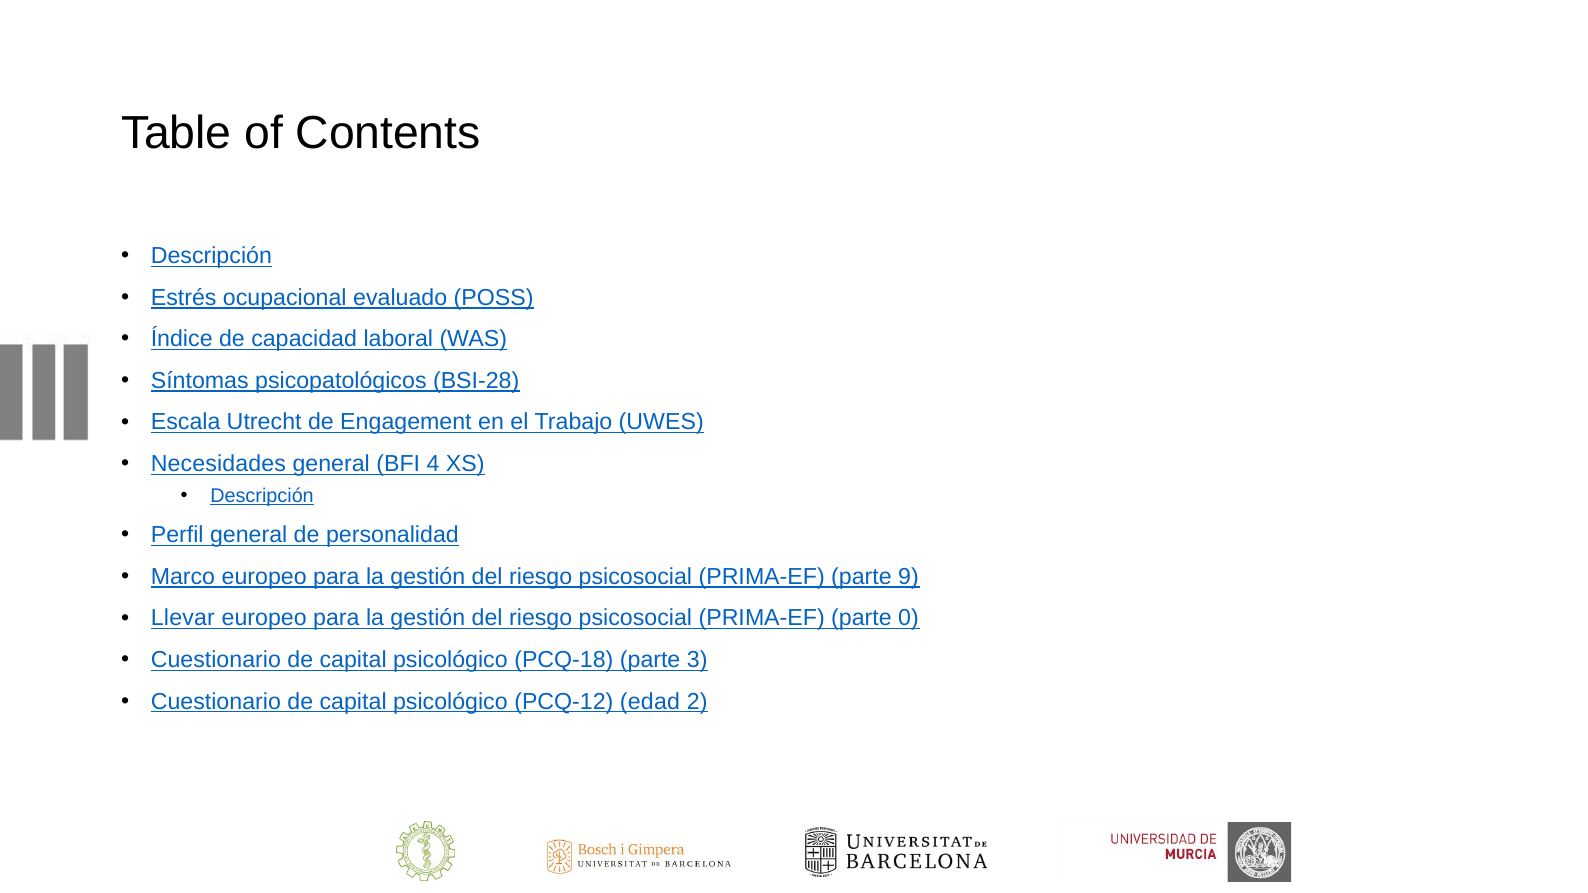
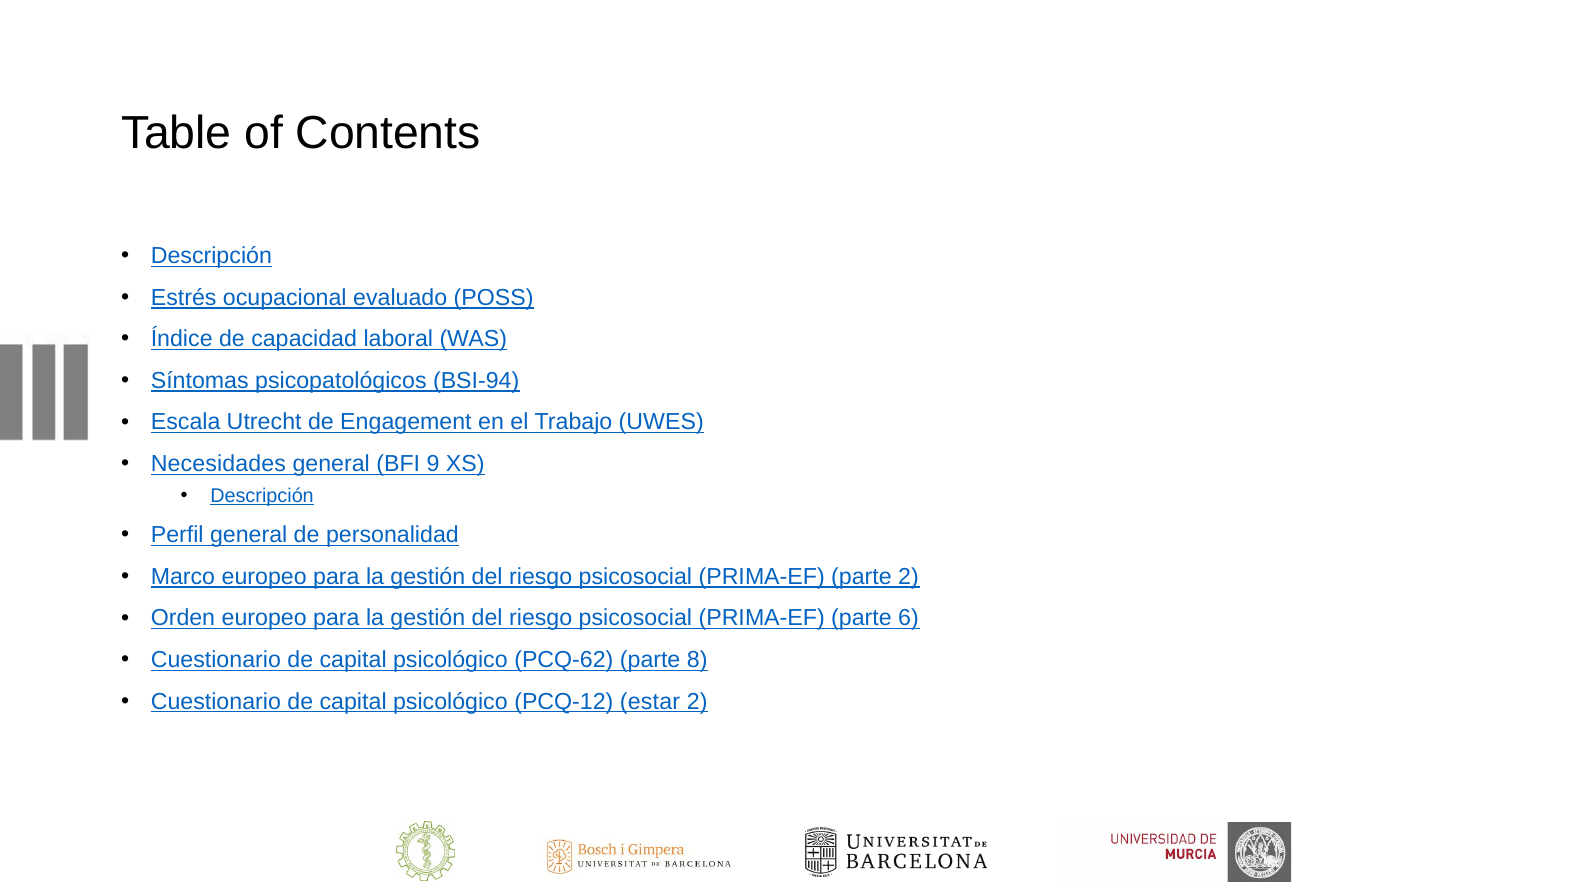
BSI-28: BSI-28 -> BSI-94 (476, 381)
4: 4 -> 9 (433, 464)
parte 9: 9 -> 2 (908, 577)
Llevar: Llevar -> Orden (183, 619)
0: 0 -> 6 (908, 619)
PCQ-18: PCQ-18 -> PCQ-62 (564, 660)
3: 3 -> 8 (697, 660)
edad: edad -> estar (650, 702)
